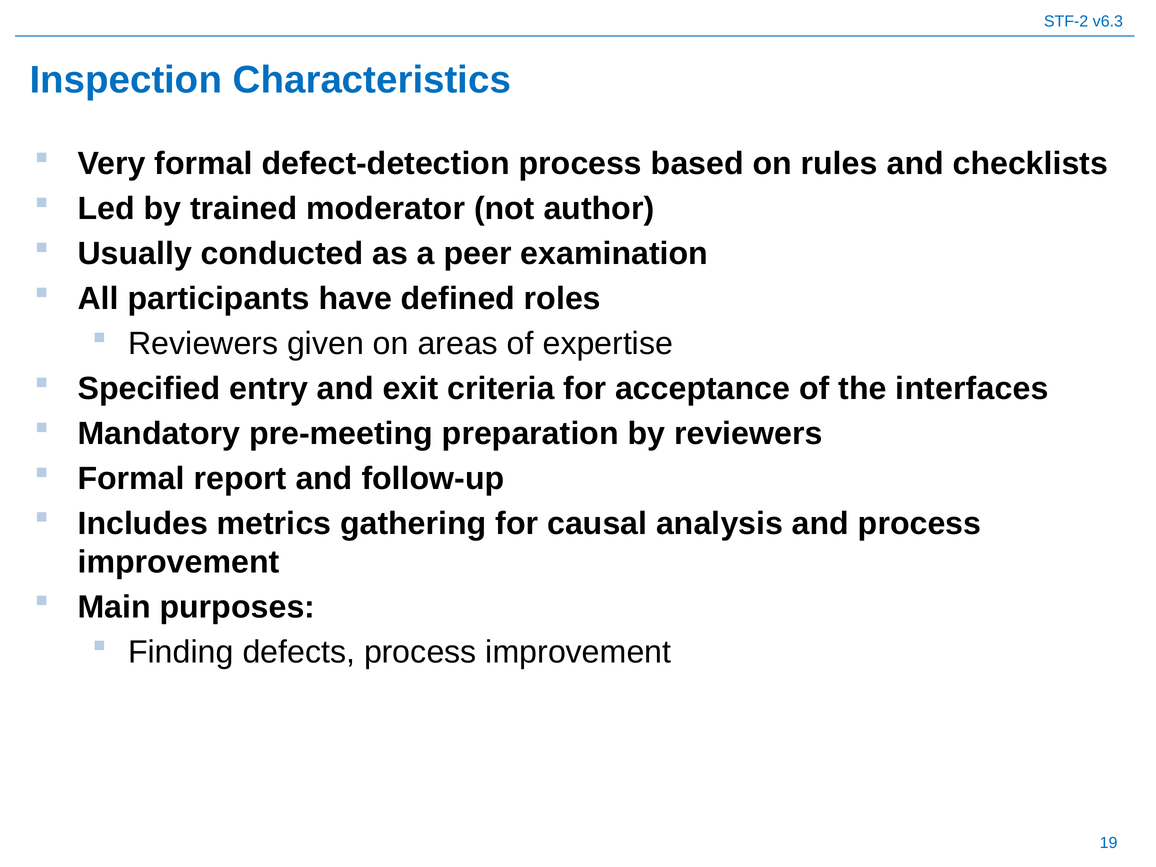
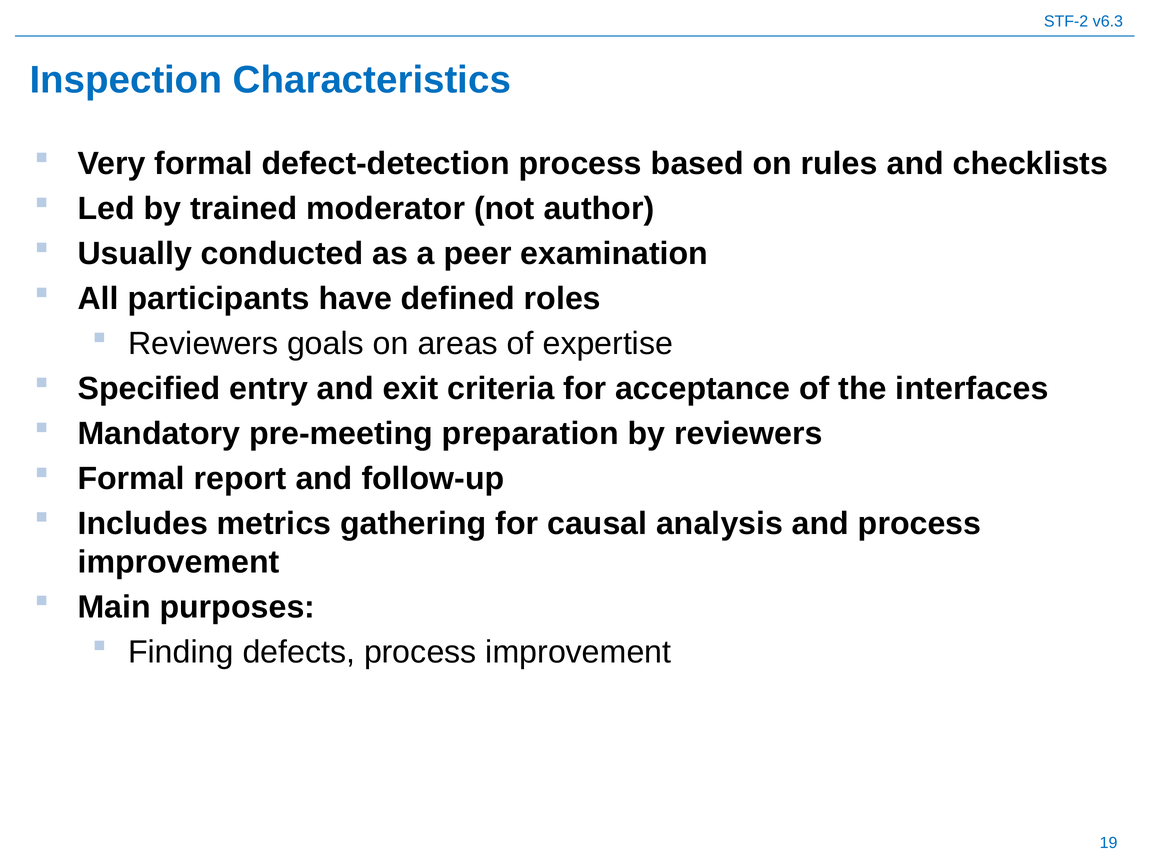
given: given -> goals (326, 344)
